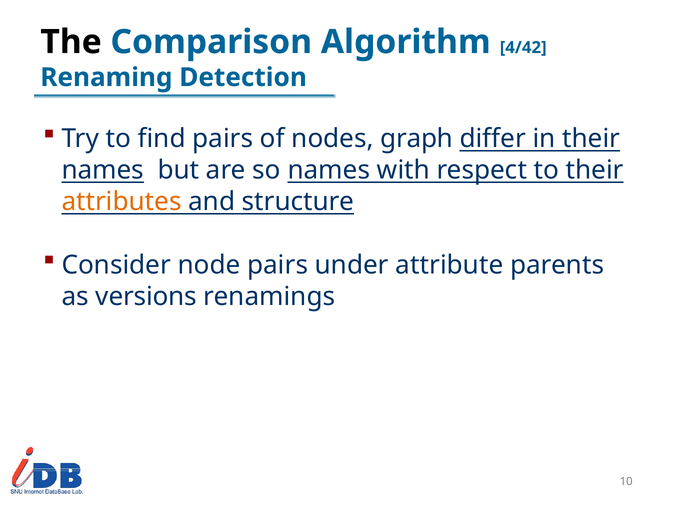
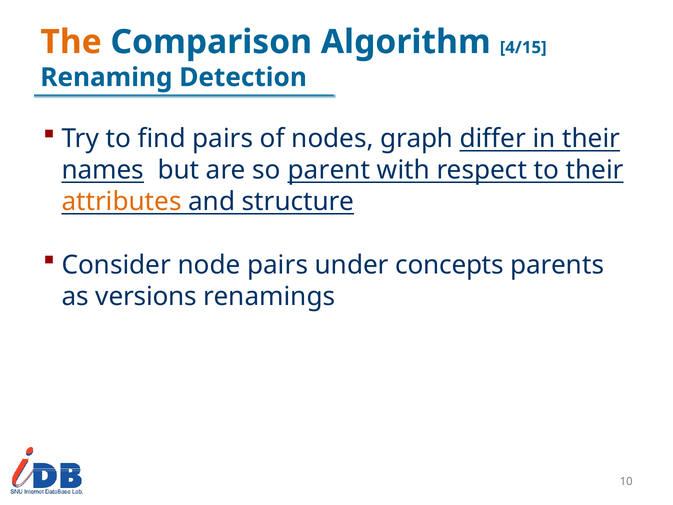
The colour: black -> orange (71, 42)
4/42: 4/42 -> 4/15 (523, 48)
so names: names -> parent (329, 170)
attribute: attribute -> concepts (450, 265)
